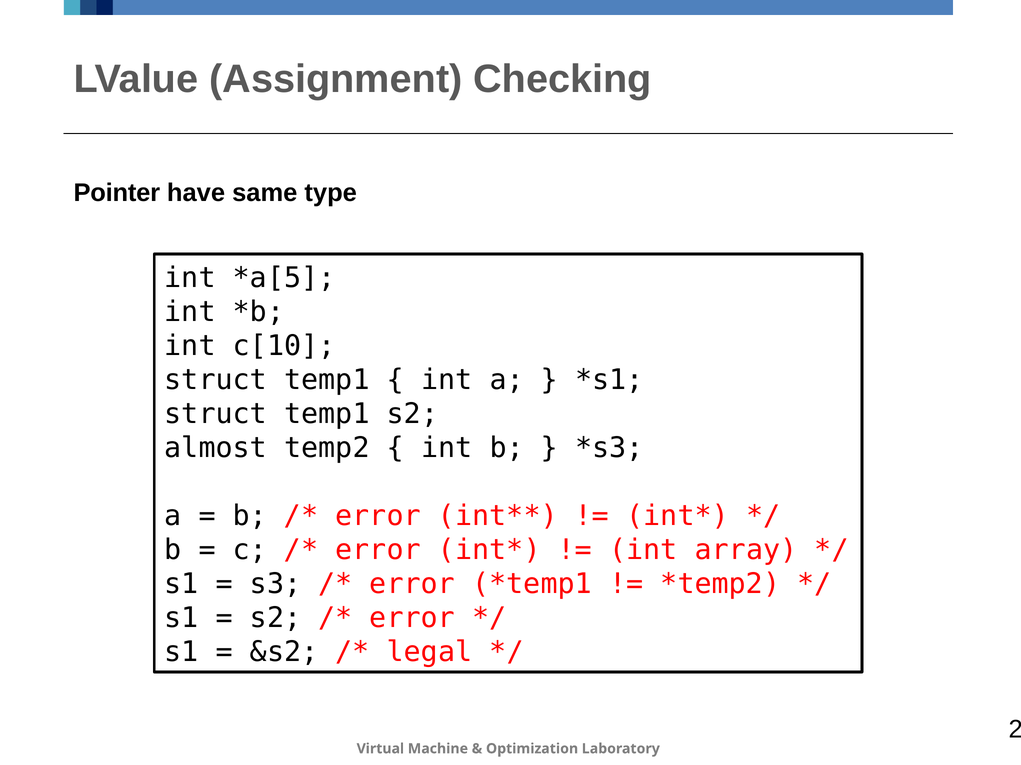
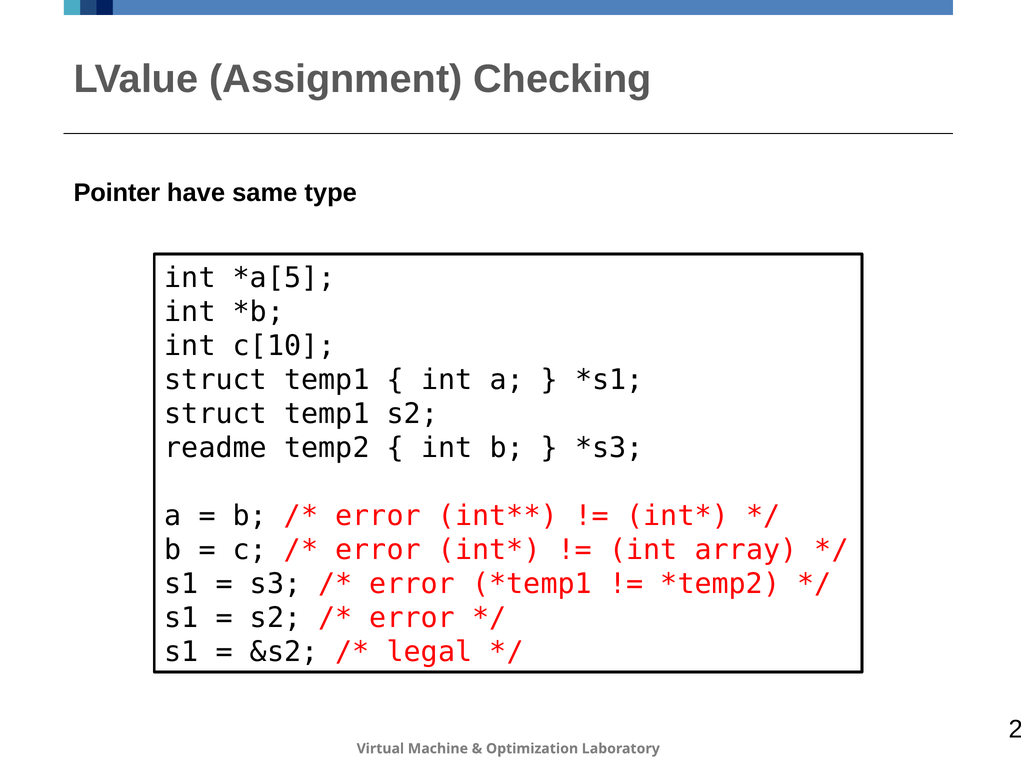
almost: almost -> readme (216, 448)
